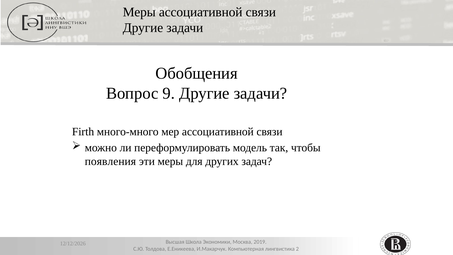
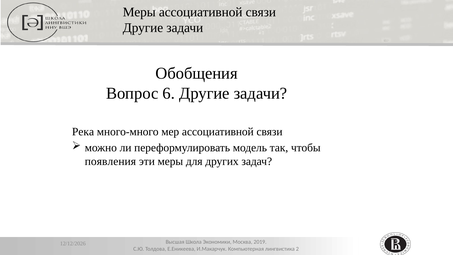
9: 9 -> 6 (169, 93)
Firth: Firth -> Река (83, 132)
